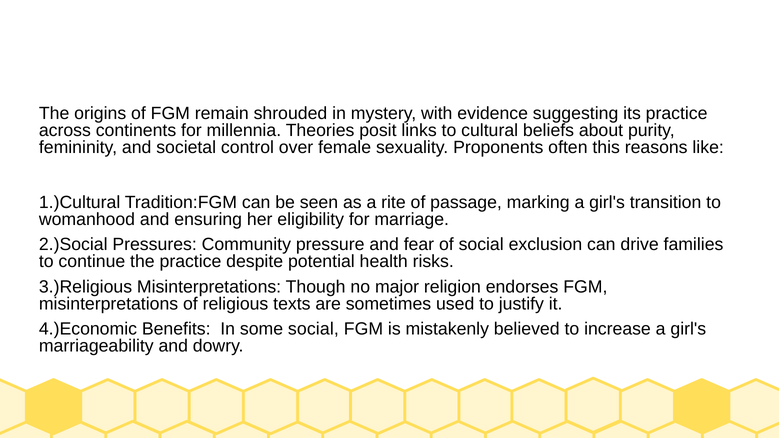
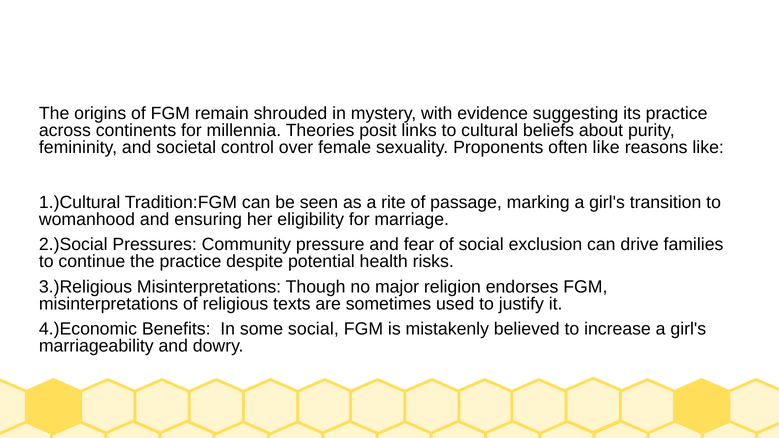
often this: this -> like (606, 148)
